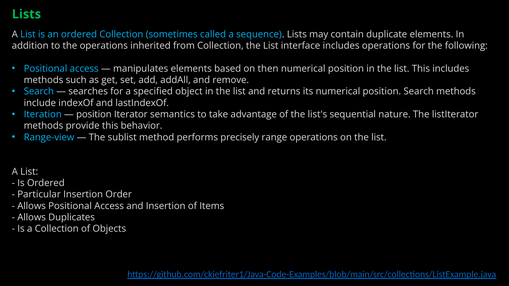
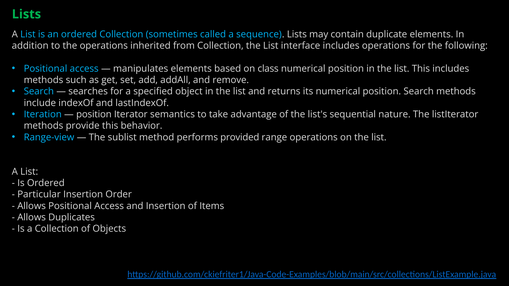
then: then -> class (268, 69)
precisely: precisely -> provided (240, 137)
